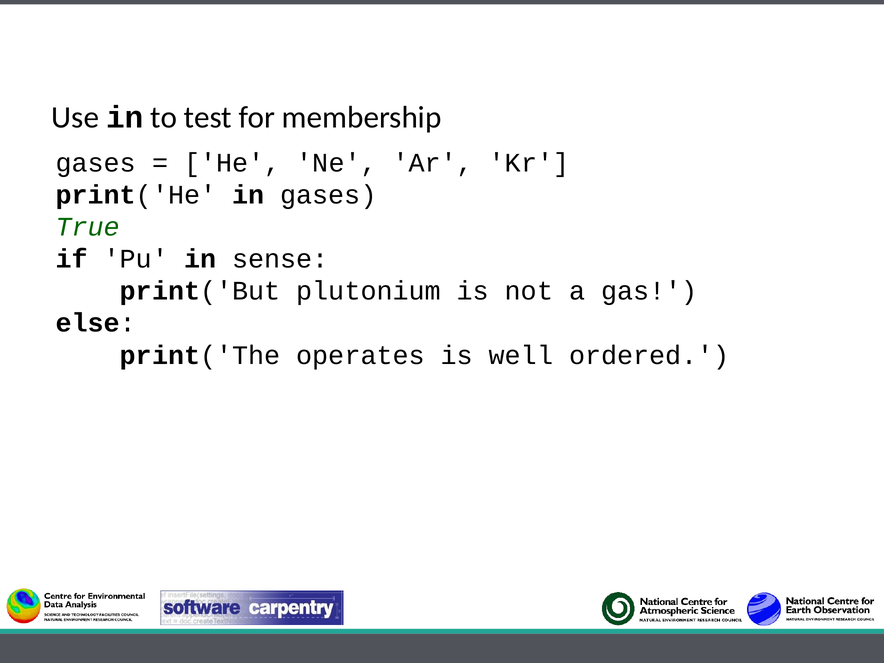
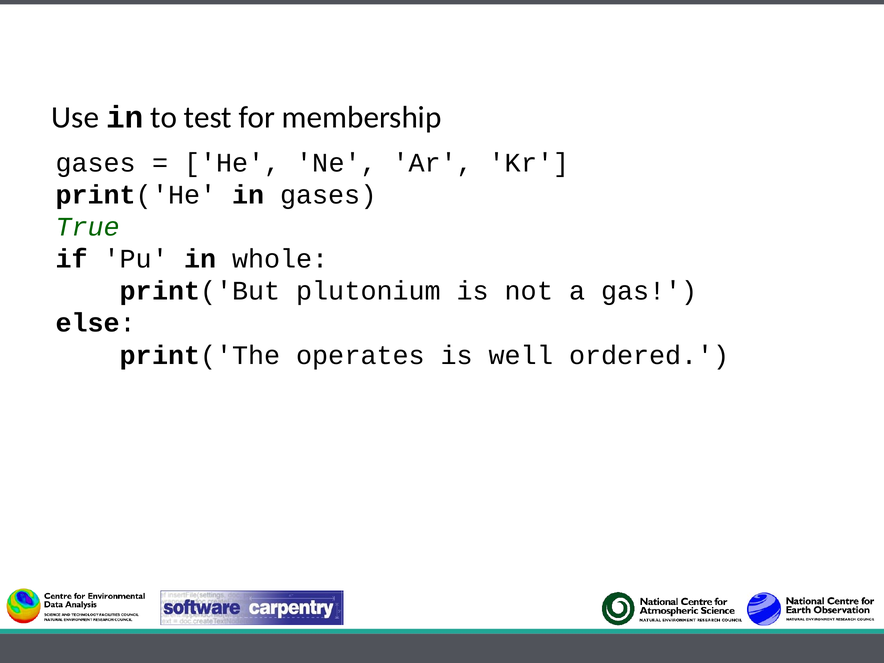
sense: sense -> whole (280, 259)
